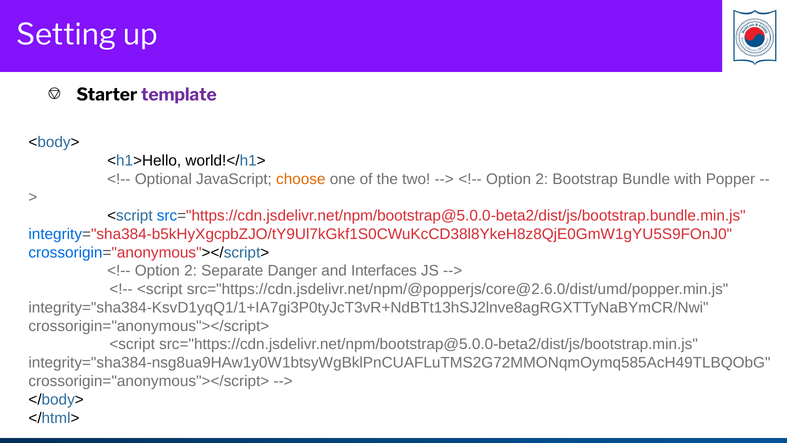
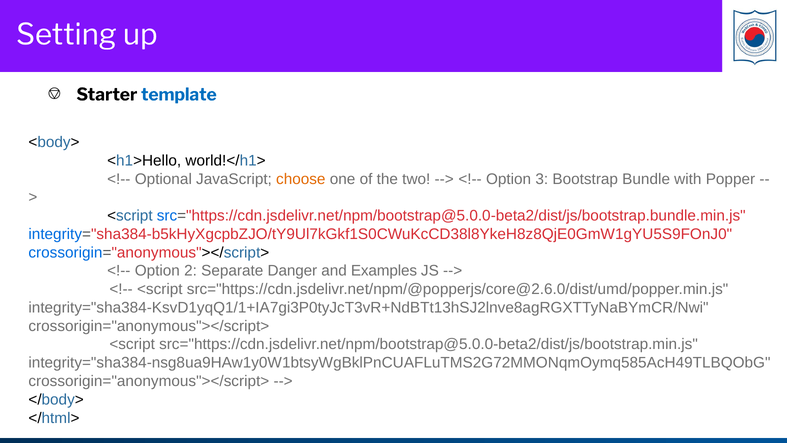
template colour: purple -> blue (179, 95)
2: 2 -> 3 (542, 179)
Interfaces: Interfaces -> Examples (384, 271)
